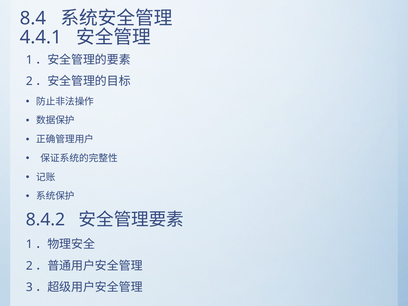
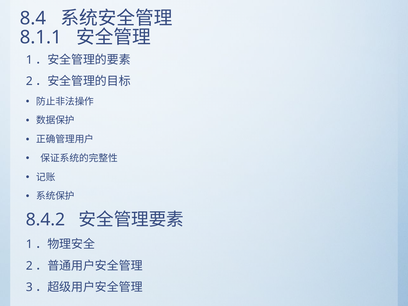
4.4.1: 4.4.1 -> 8.1.1 (41, 37)
